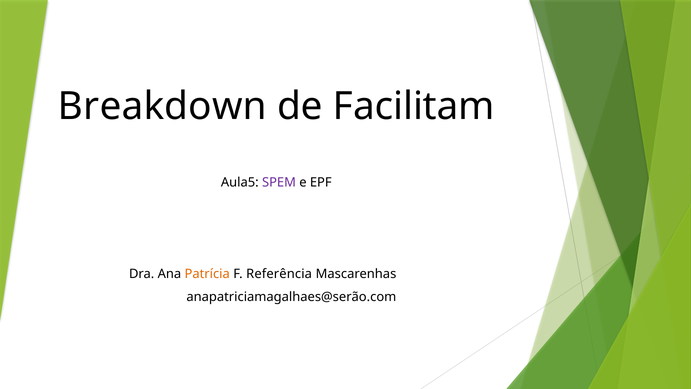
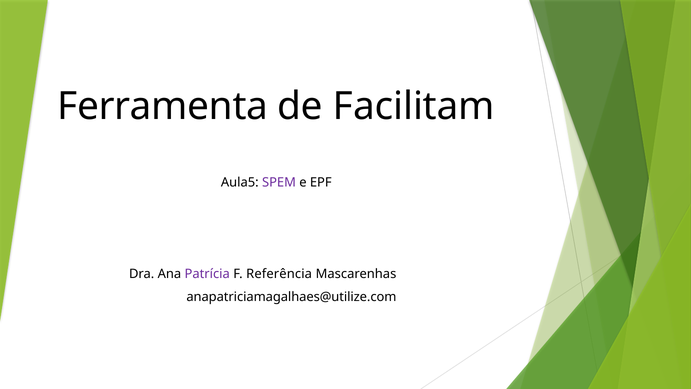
Breakdown: Breakdown -> Ferramenta (163, 106)
Patrícia colour: orange -> purple (207, 274)
anapatriciamagalhaes@serão.com: anapatriciamagalhaes@serão.com -> anapatriciamagalhaes@utilize.com (291, 297)
